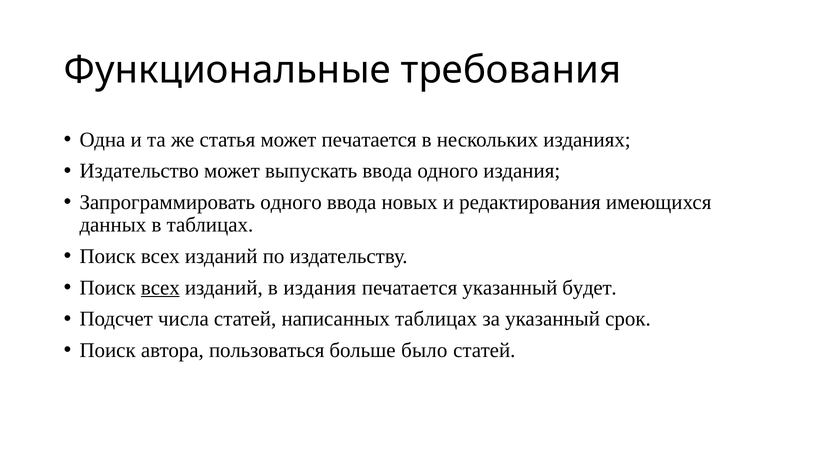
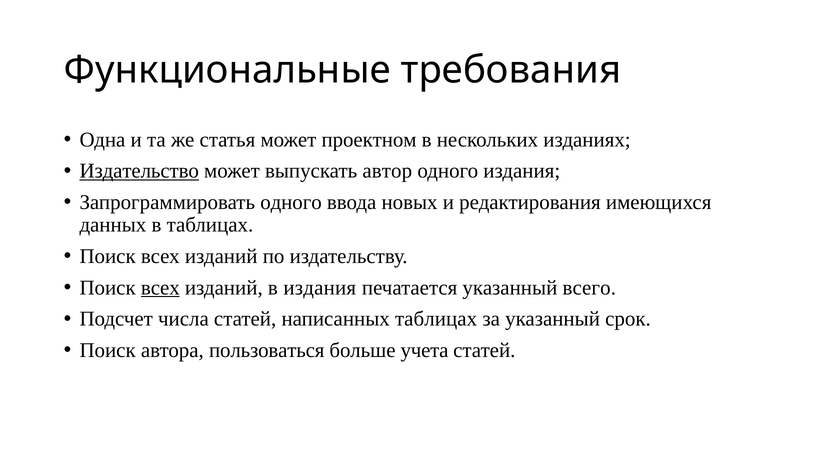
может печатается: печатается -> проектном (369, 140)
Издательство underline: none -> present (139, 171)
выпускать ввода: ввода -> автор (387, 171)
будет: будет -> всего (589, 287)
было: было -> учета (425, 350)
